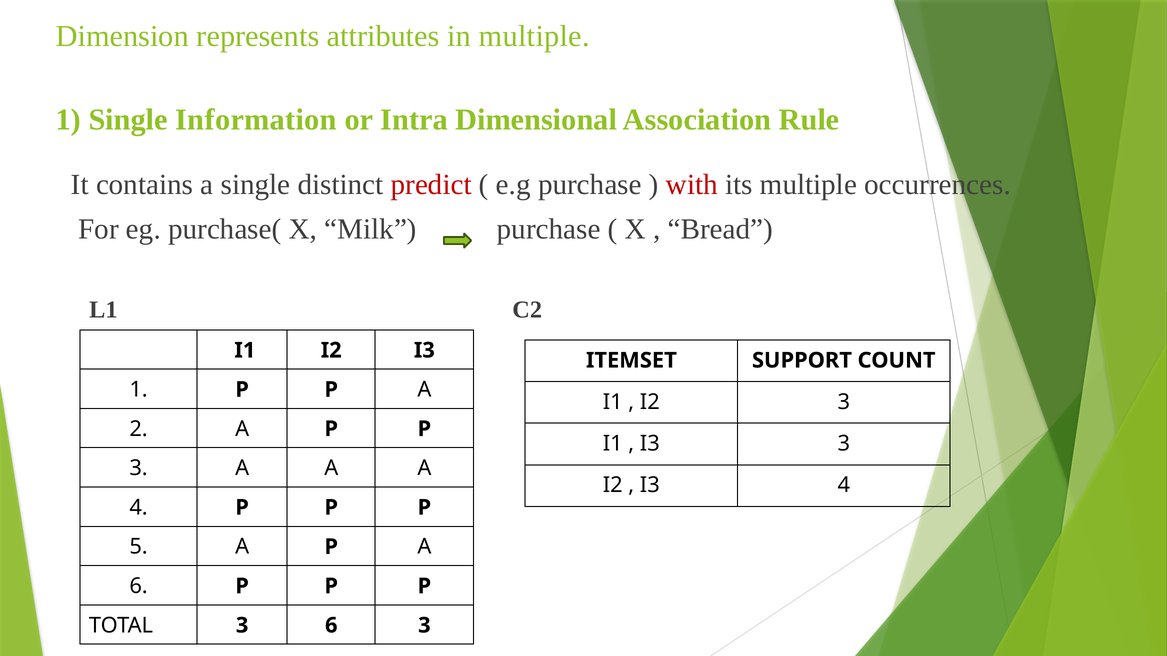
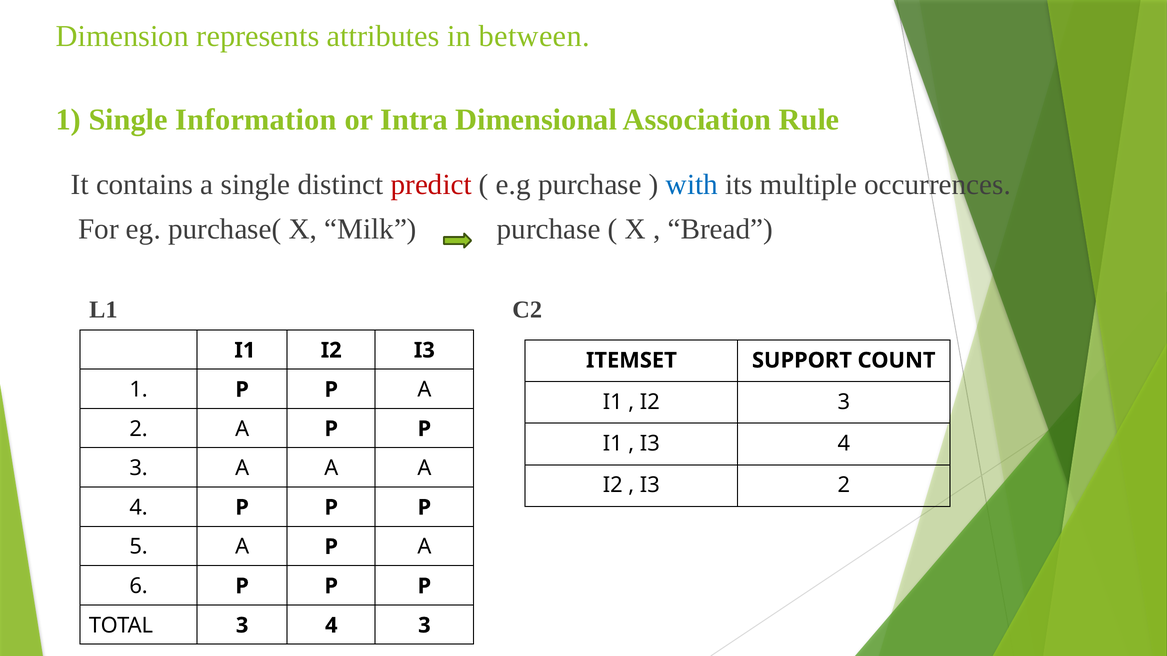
in multiple: multiple -> between (534, 36)
with colour: red -> blue (692, 185)
I3 3: 3 -> 4 (844, 444)
I3 4: 4 -> 2 (844, 486)
3 6: 6 -> 4 (331, 626)
